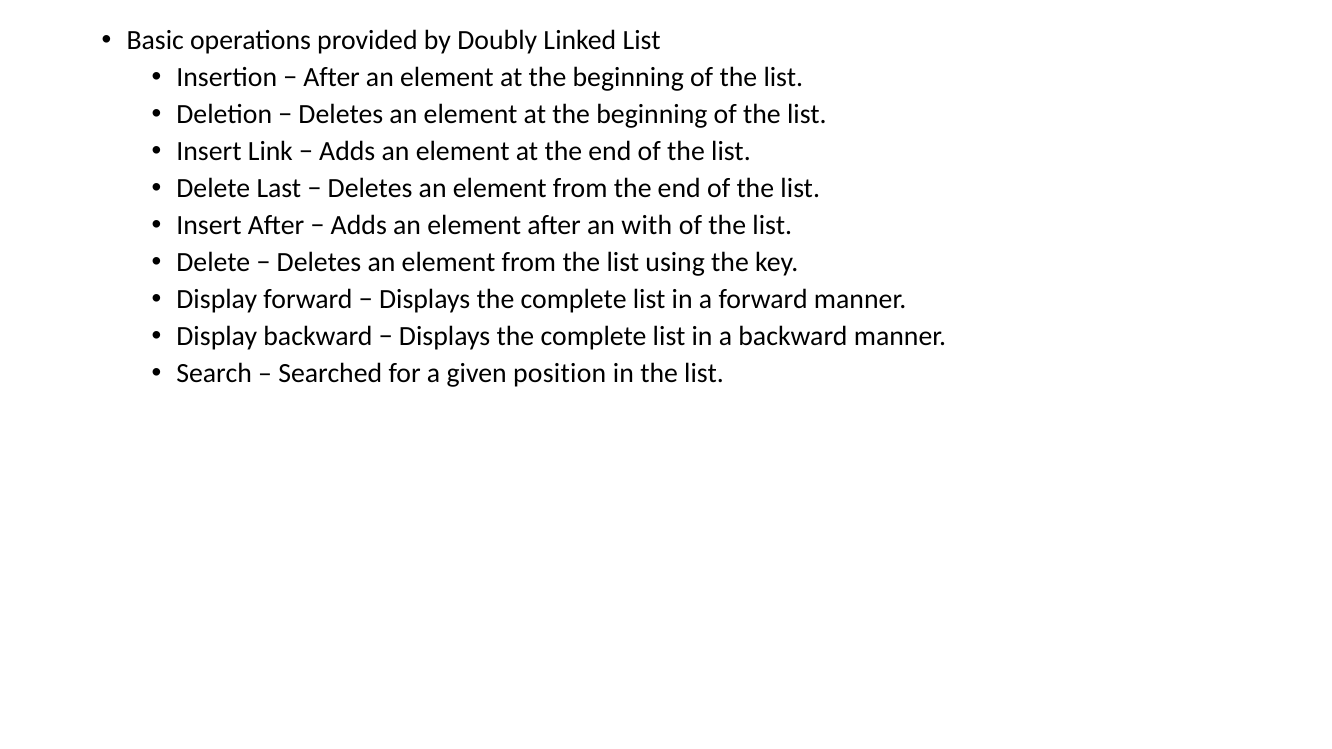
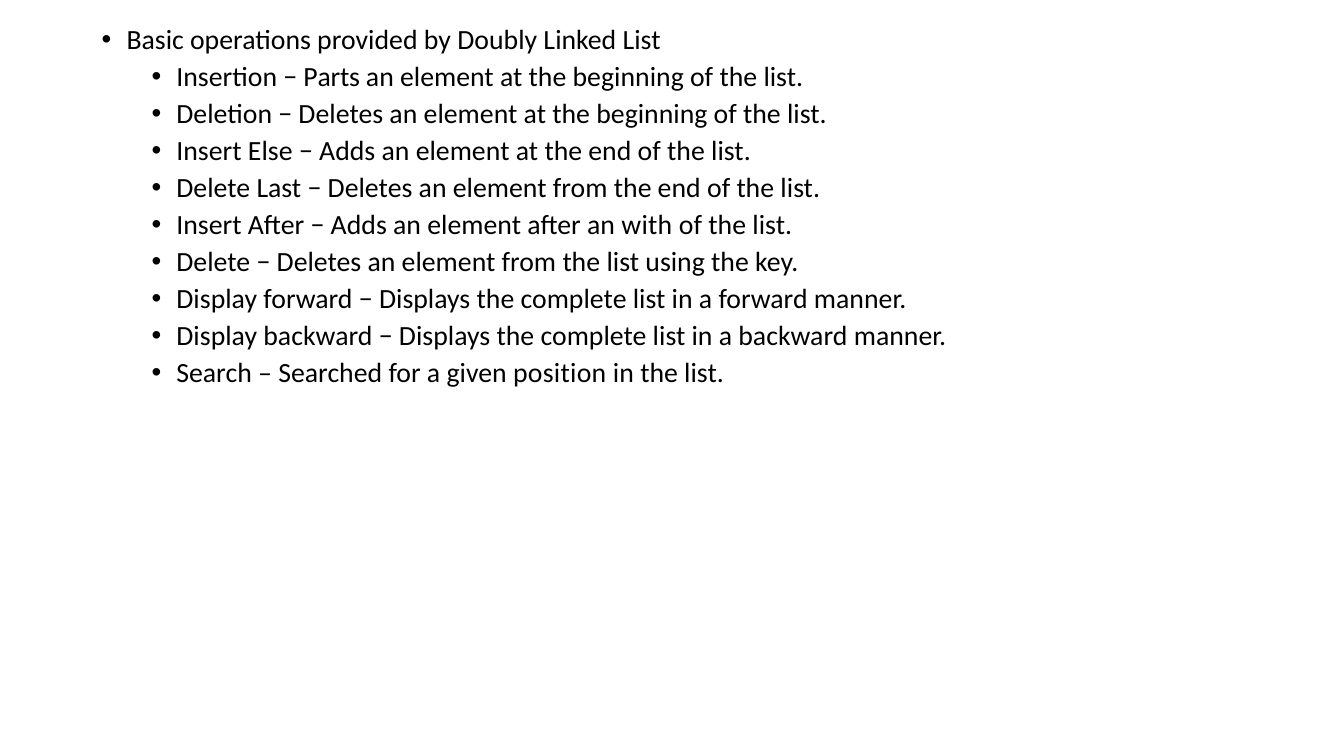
After: After -> Parts (332, 78)
Link: Link -> Else (270, 152)
